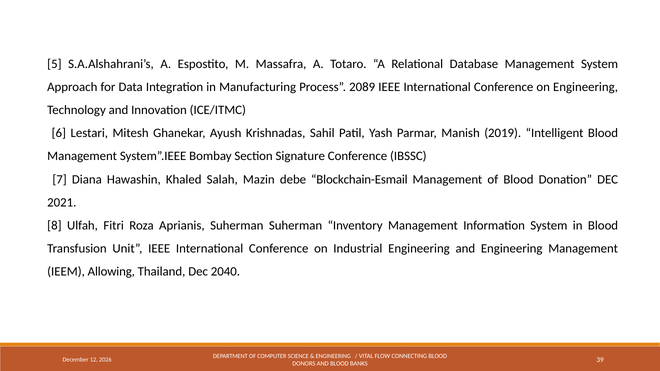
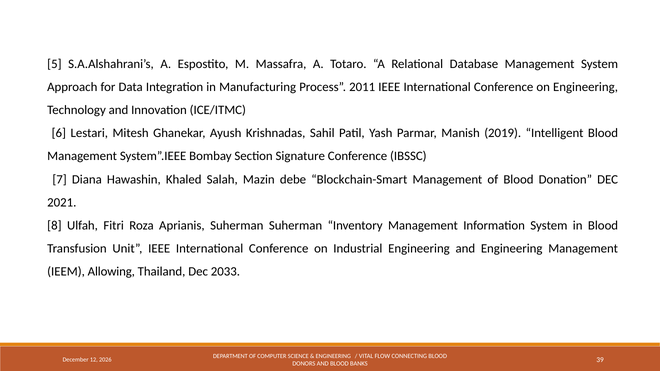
2089: 2089 -> 2011 (362, 87)
Blockchain-Esmail: Blockchain-Esmail -> Blockchain-Smart (359, 179)
2040: 2040 -> 2033 (225, 272)
